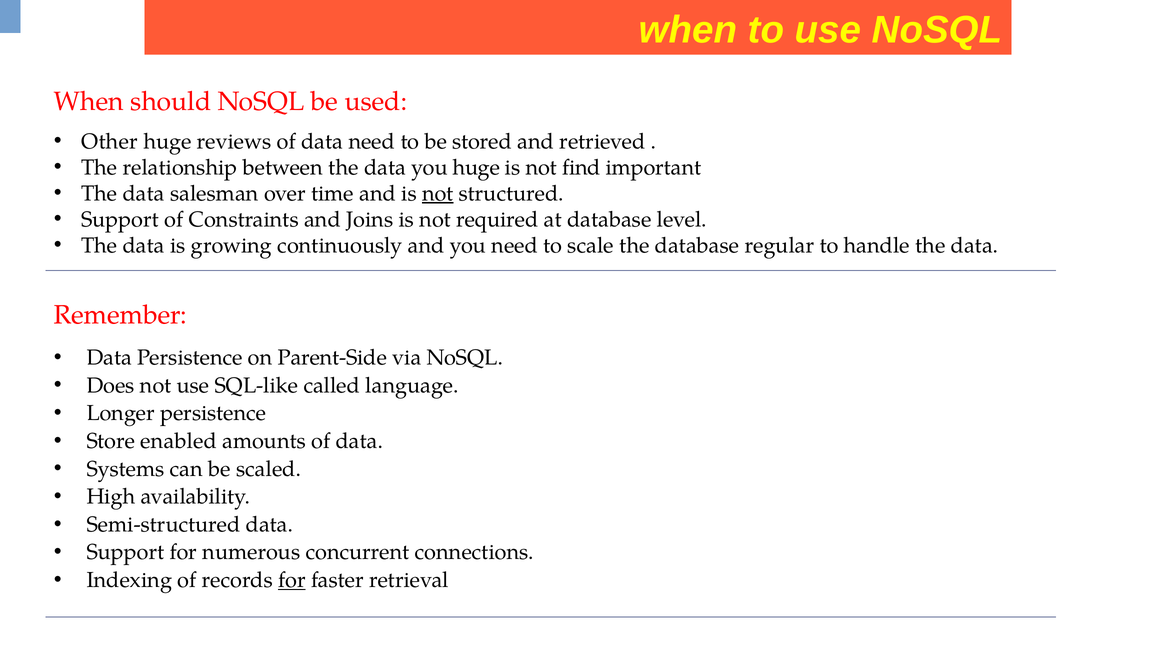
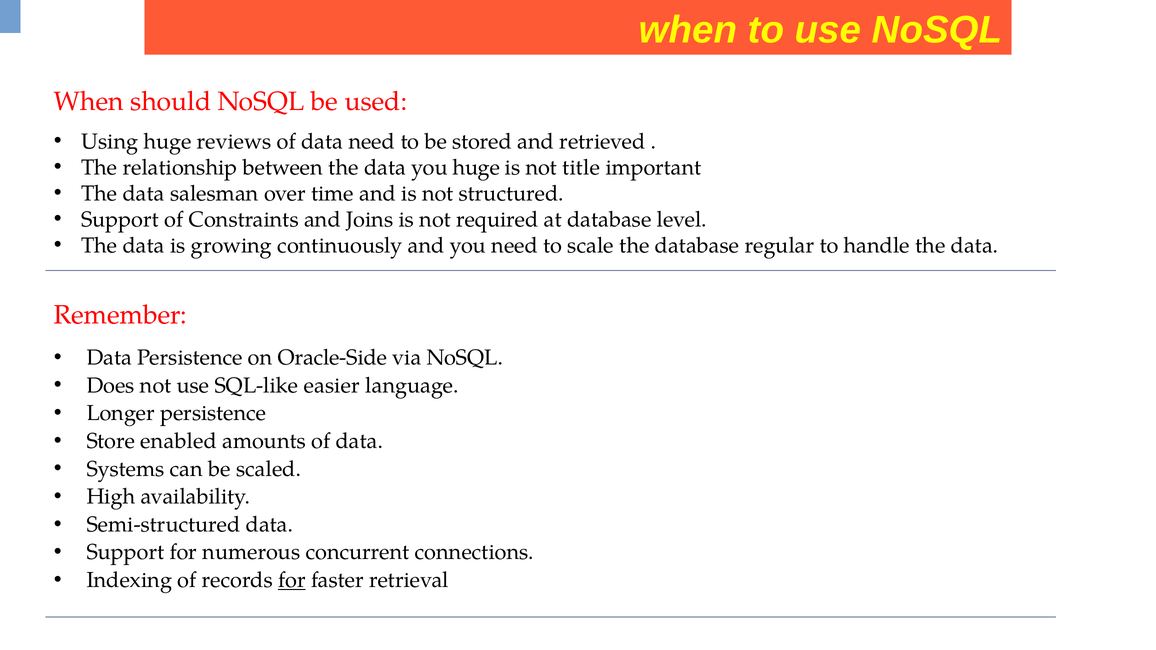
Other: Other -> Using (110, 141)
find: find -> title (581, 167)
not underline: present -> none (438, 193)
Parent-Side: Parent-Side -> Oracle-Side (332, 358)
called: called -> easier (332, 386)
